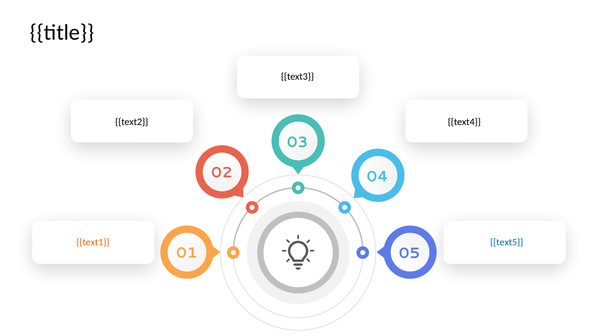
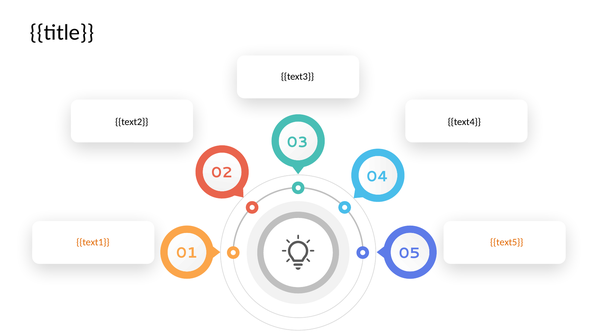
text5 colour: blue -> orange (507, 242)
